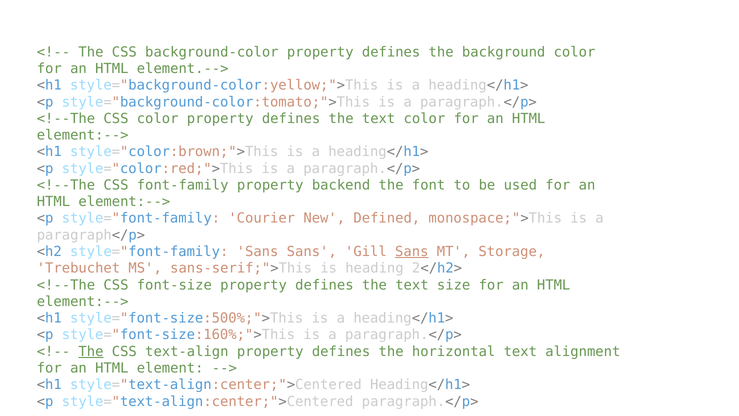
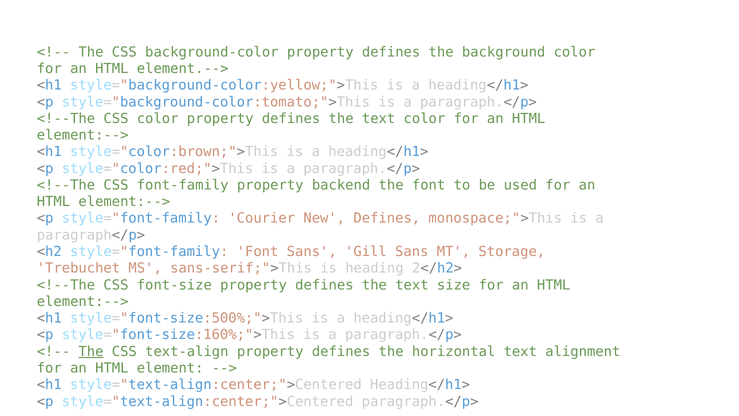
New Defined: Defined -> Defines (387, 218)
style="font-family Sans: Sans -> Font (258, 251)
Sans underline: present -> none (412, 251)
